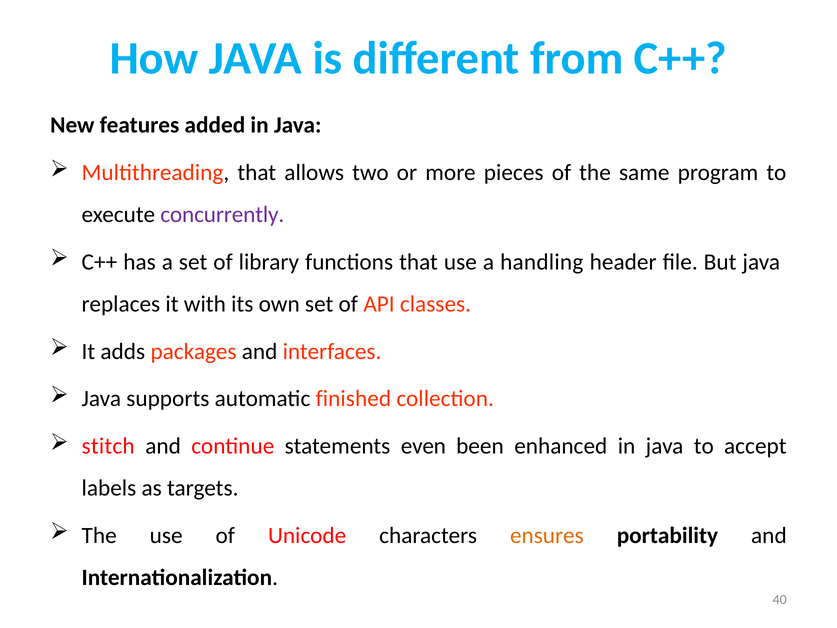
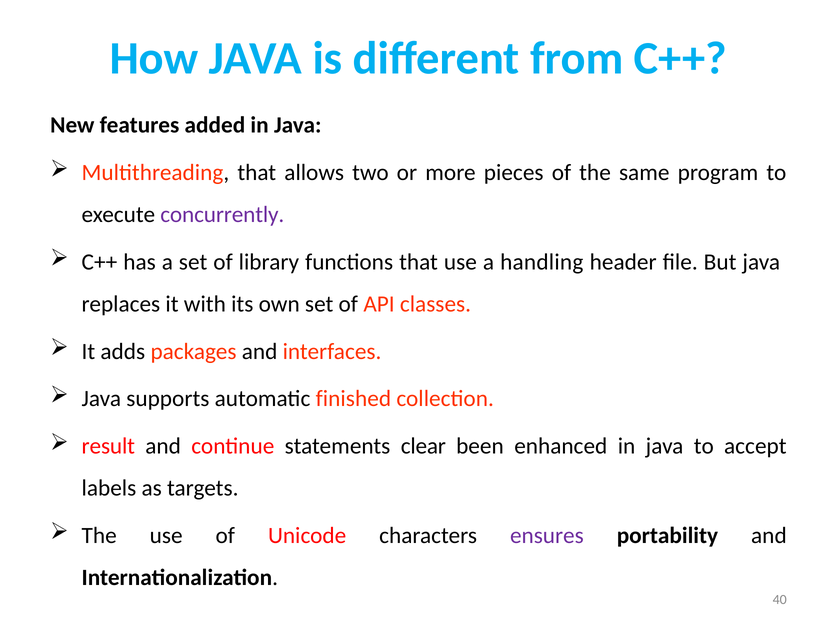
stitch: stitch -> result (108, 446)
even: even -> clear (423, 446)
ensures colour: orange -> purple (547, 535)
